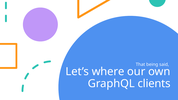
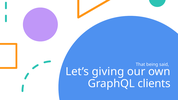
where: where -> giving (108, 72)
